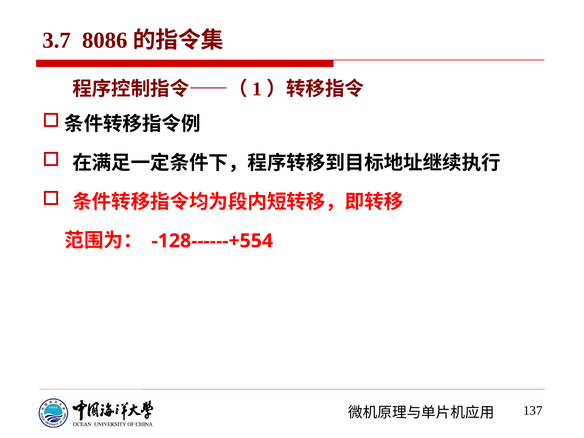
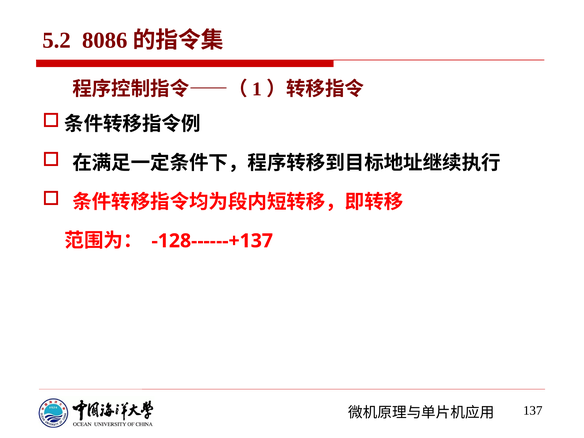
3.7: 3.7 -> 5.2 (57, 40)
-128------+554: -128------+554 -> -128------+137 (212, 241)
